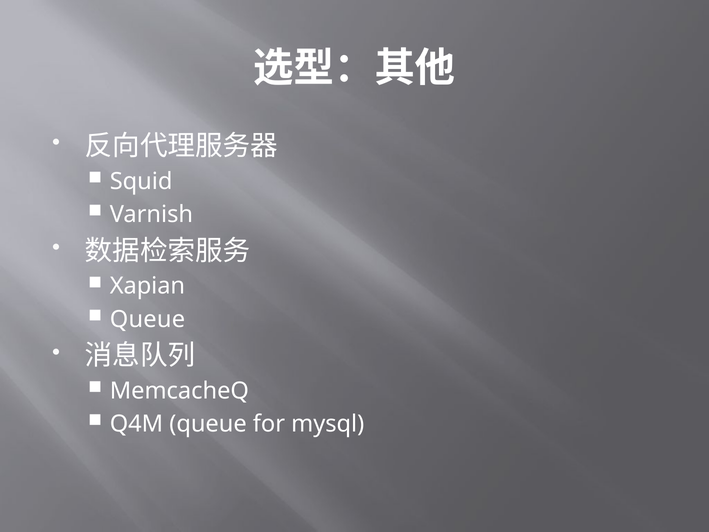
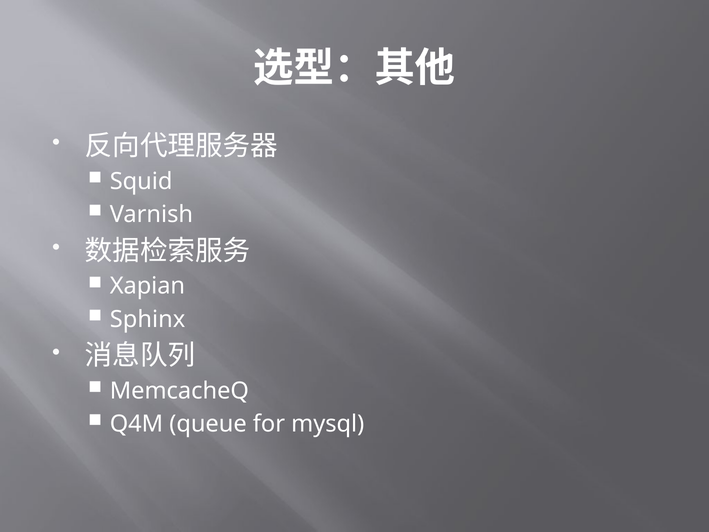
Queue: Queue -> Sphinx (148, 319)
